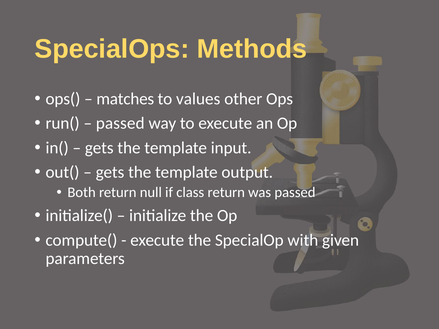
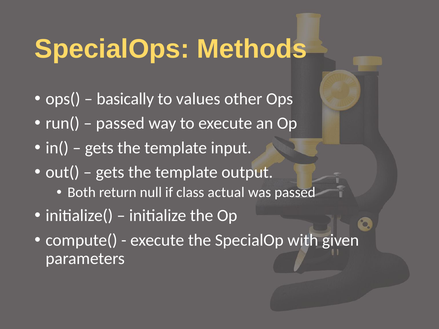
matches: matches -> basically (125, 99)
class return: return -> actual (226, 193)
